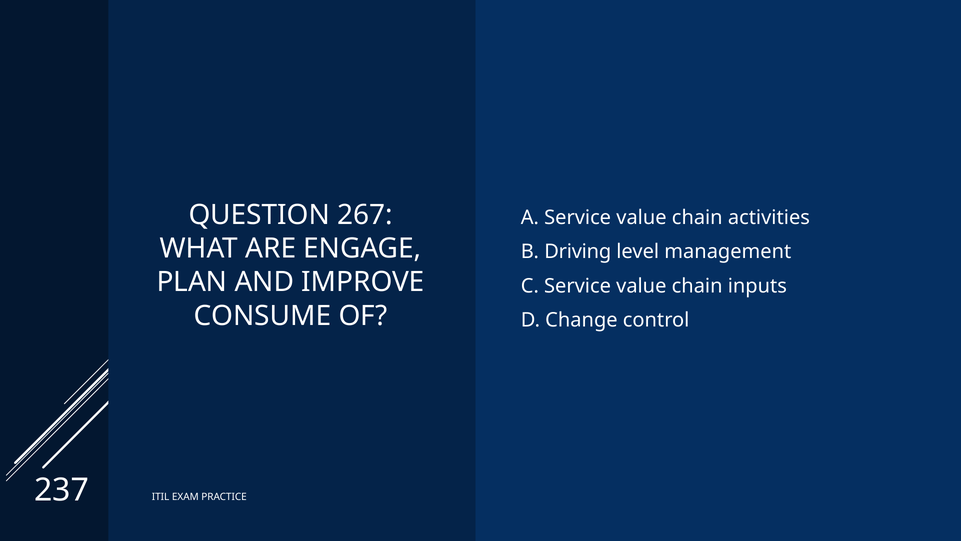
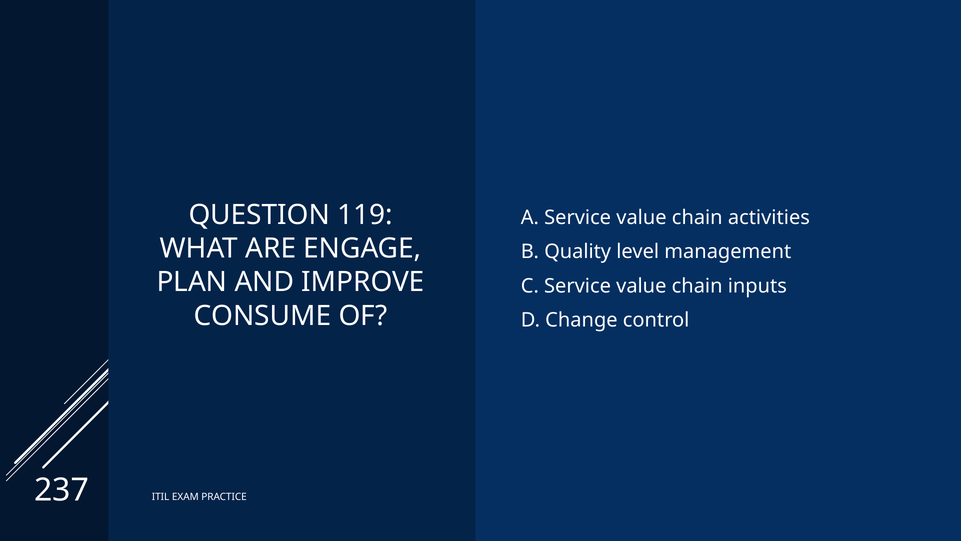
267: 267 -> 119 (365, 215)
Driving: Driving -> Quality (578, 252)
